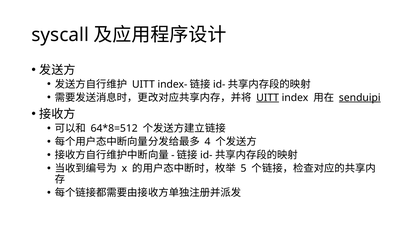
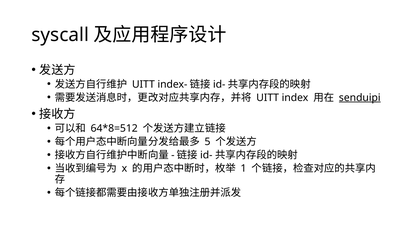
UITT underline: present -> none (268, 98)
4: 4 -> 5 (207, 142)
5: 5 -> 1 (244, 168)
